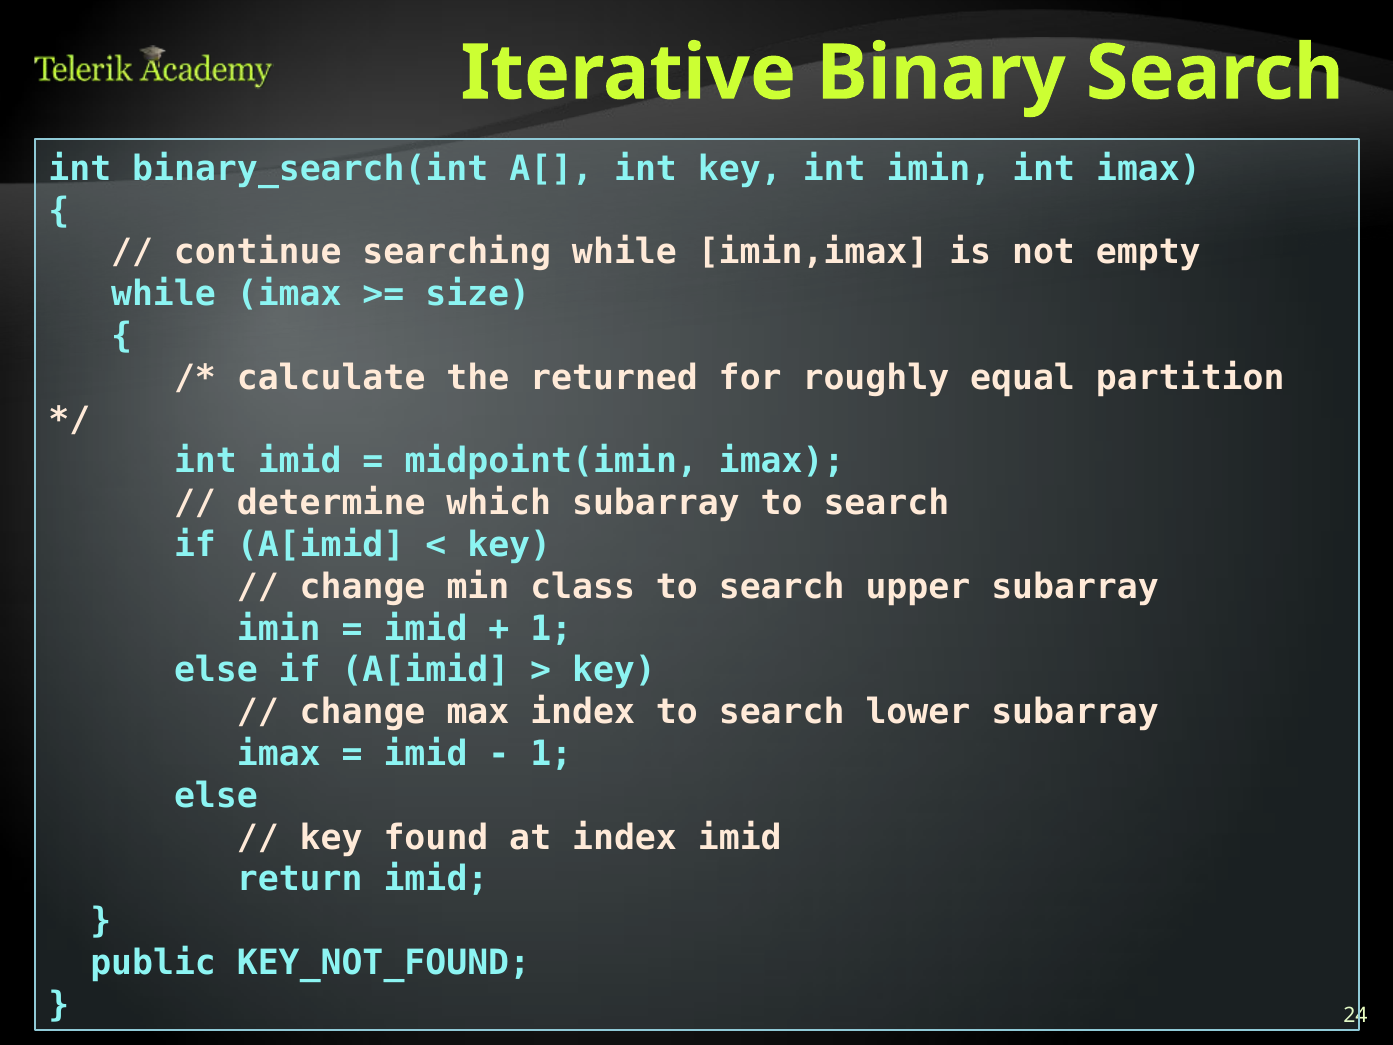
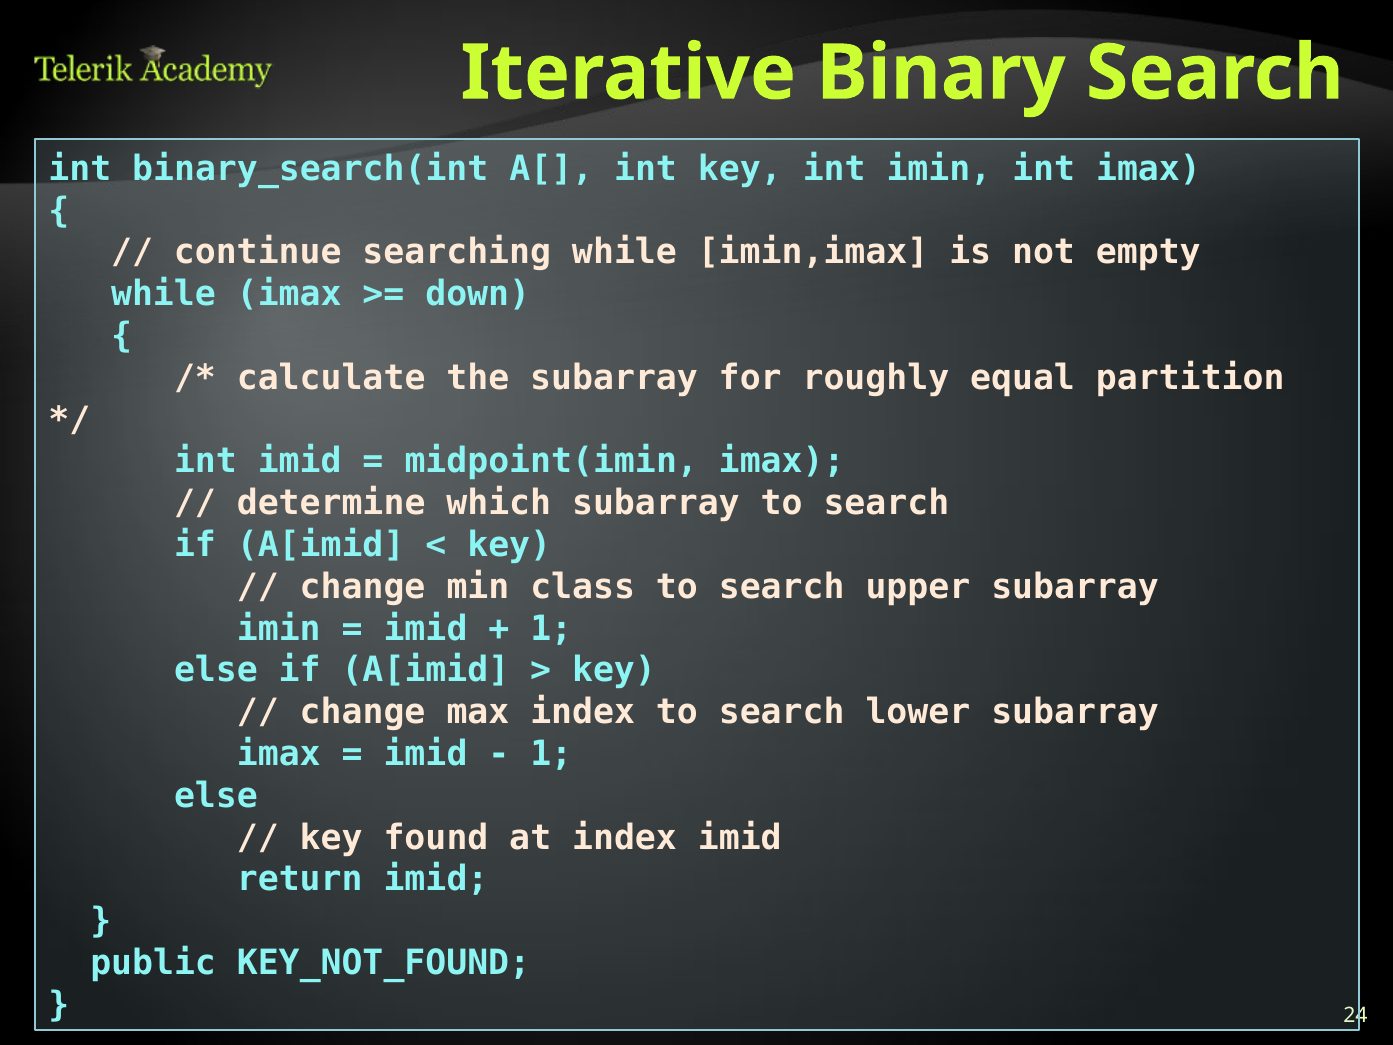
size: size -> down (478, 294)
the returned: returned -> subarray (614, 378)
